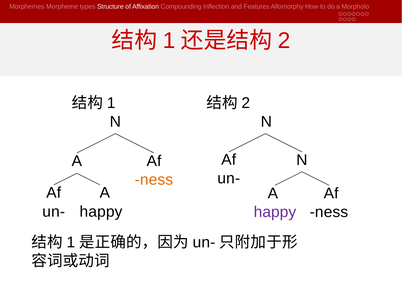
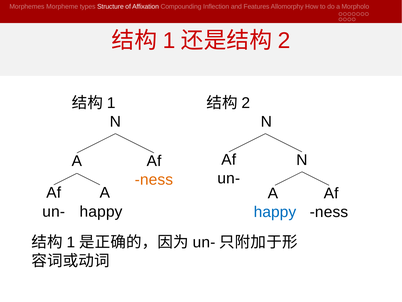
happy colour: purple -> blue (275, 212)
